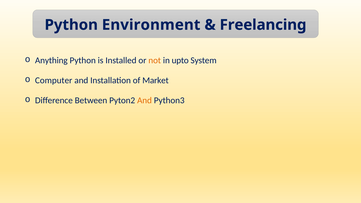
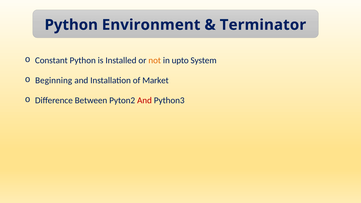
Freelancing: Freelancing -> Terminator (263, 25)
Anything: Anything -> Constant (51, 60)
Computer: Computer -> Beginning (54, 80)
And colour: orange -> red (144, 100)
